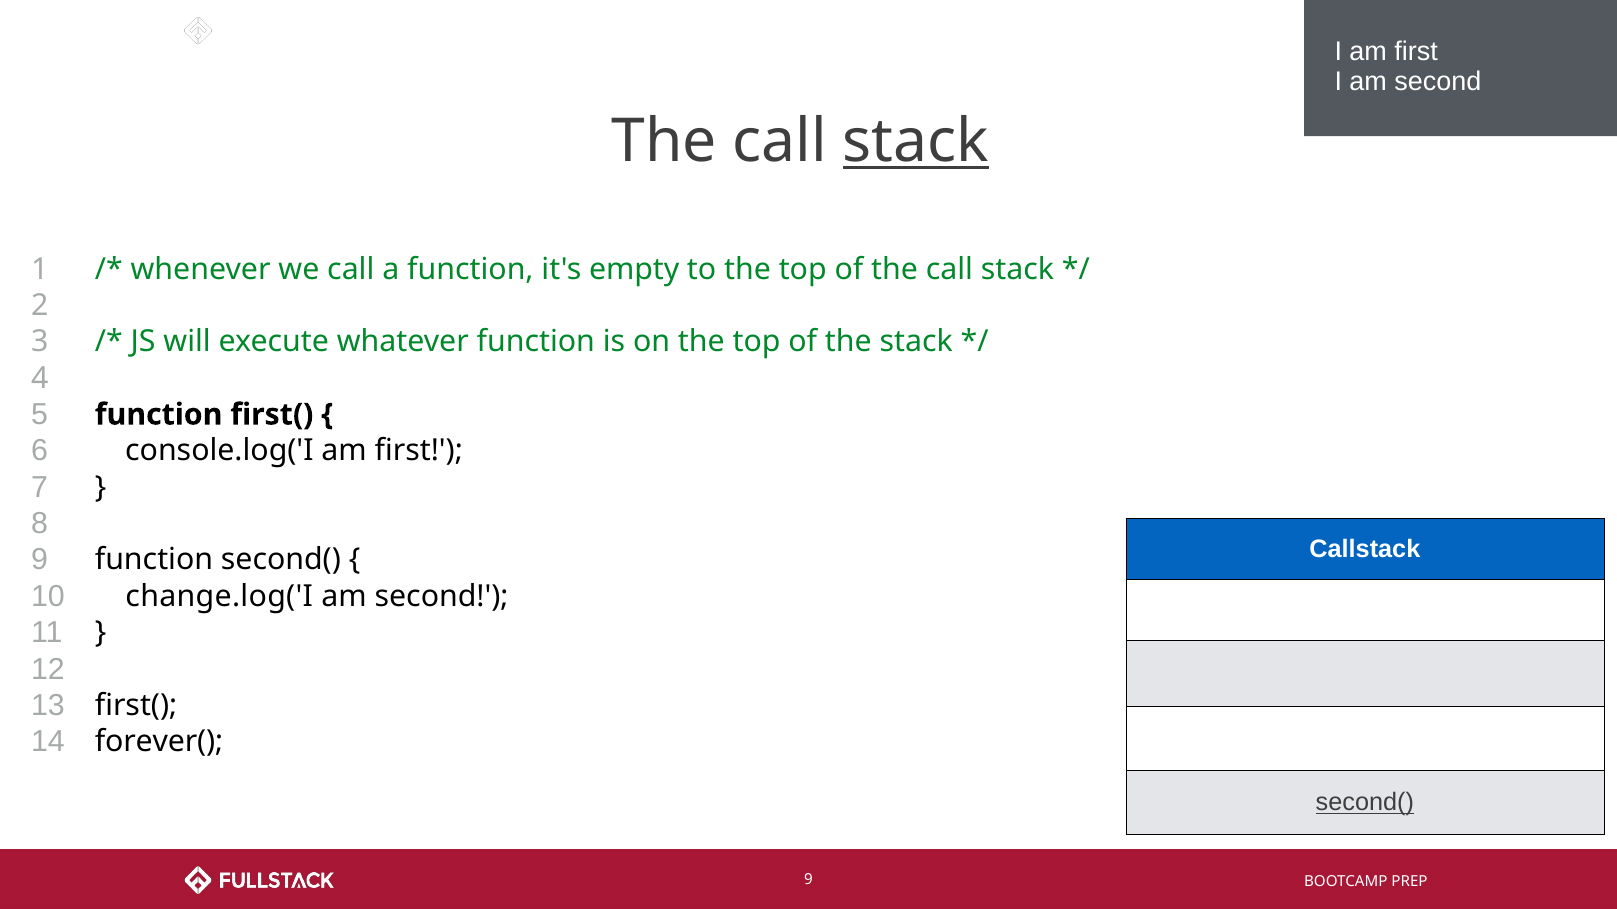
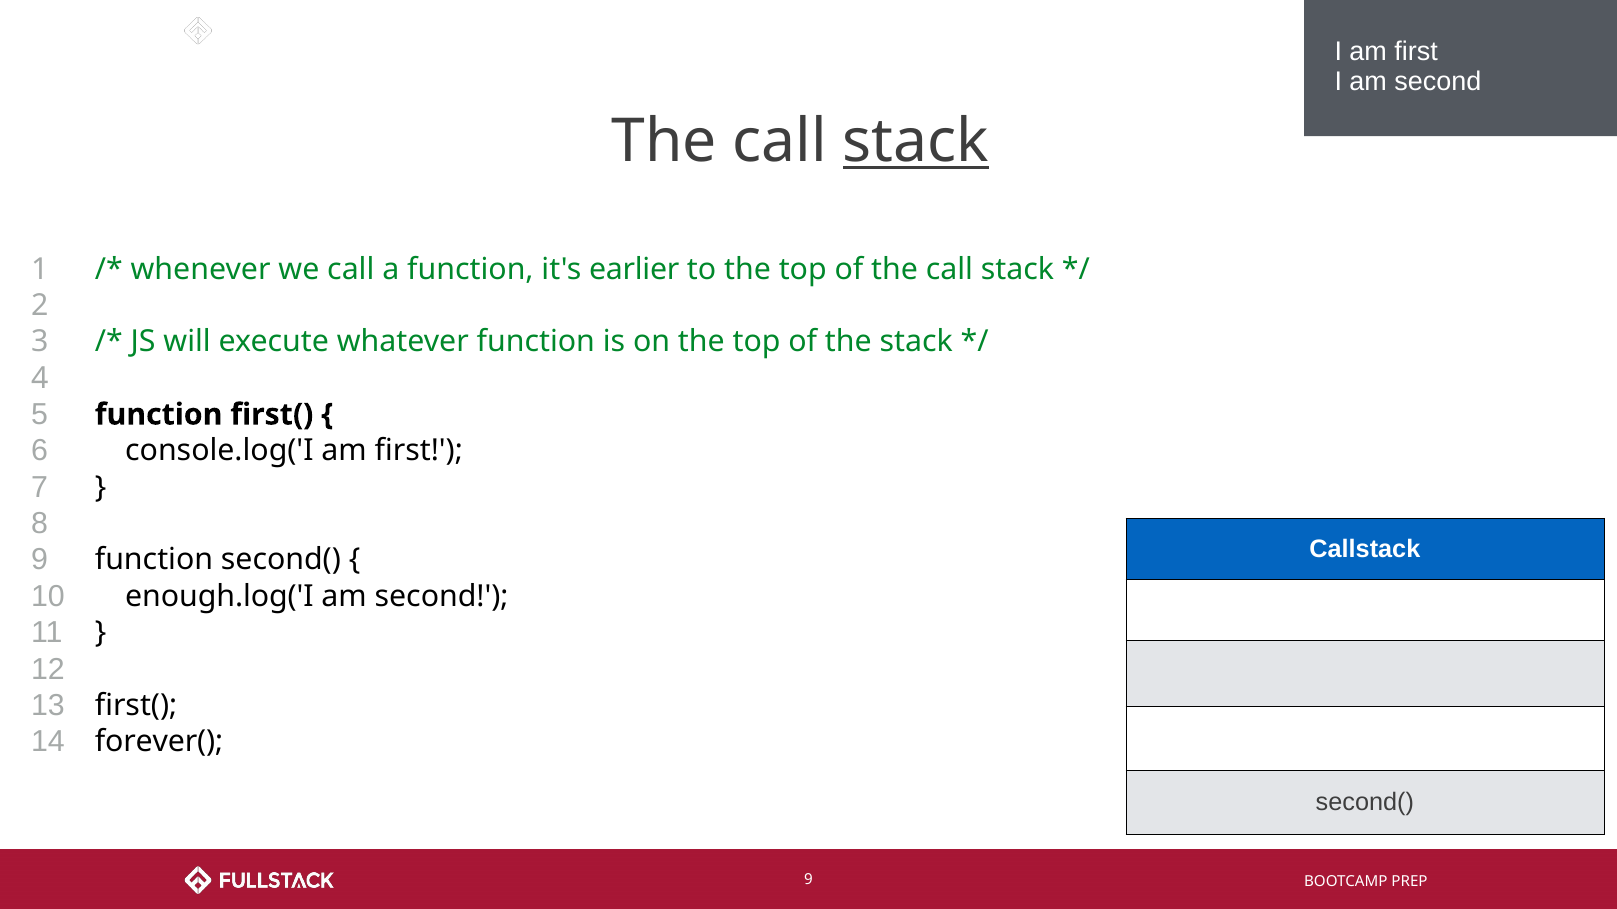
empty: empty -> earlier (634, 269)
change.log('I: change.log('I -> enough.log('I (219, 597)
second( underline: present -> none (1365, 803)
